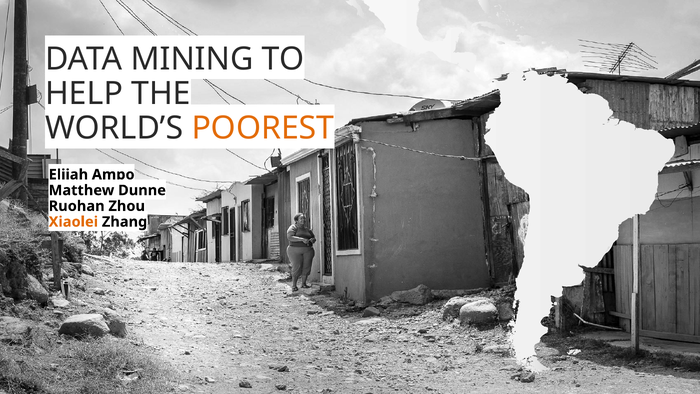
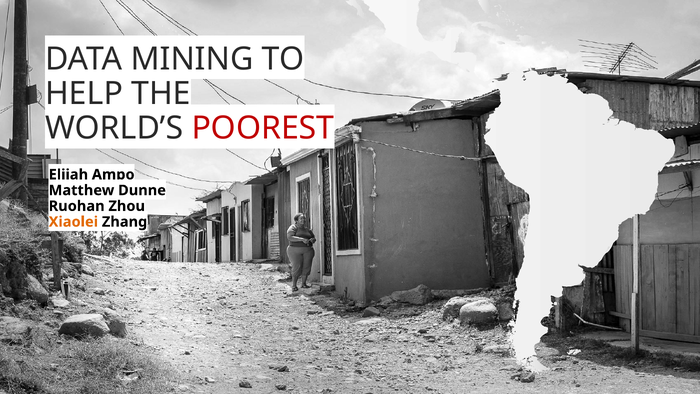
POOREST colour: orange -> red (263, 128)
